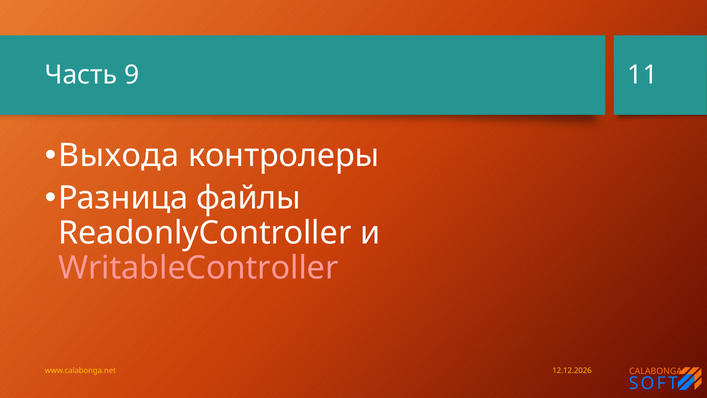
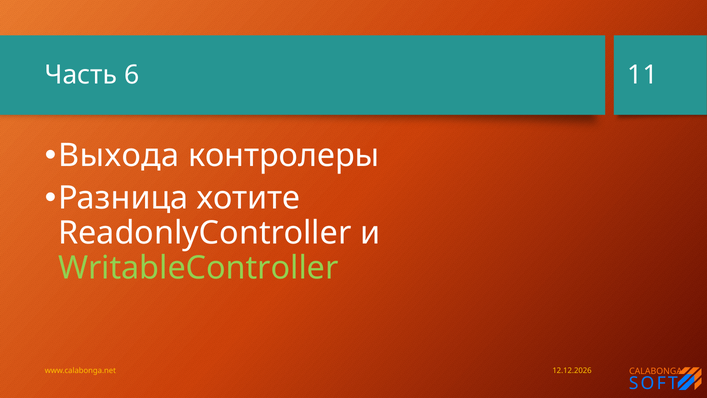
9: 9 -> 6 (132, 75)
файлы: файлы -> хотите (248, 198)
WritableController colour: pink -> light green (198, 268)
